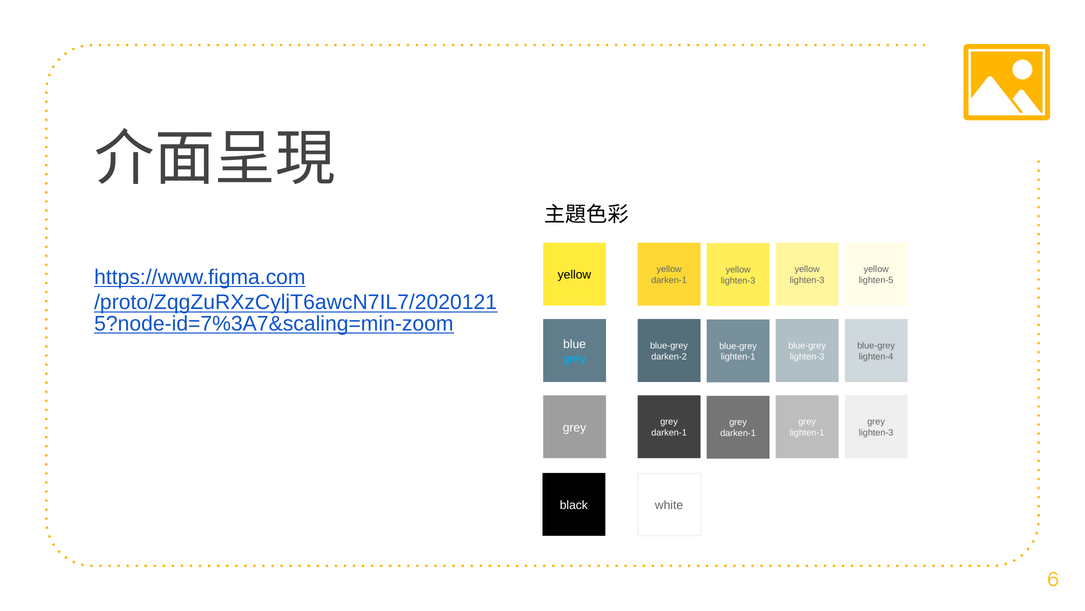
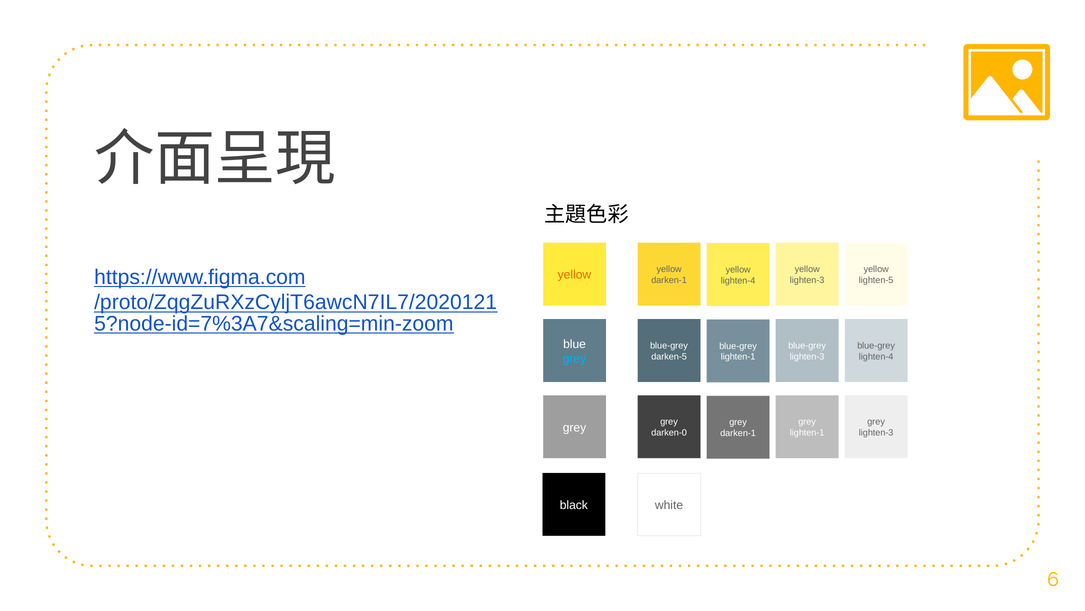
yellow colour: black -> orange (574, 275)
lighten-3: lighten-3 -> lighten-4 (738, 280)
darken-2: darken-2 -> darken-5 (669, 356)
darken-1: darken-1 -> darken-0 (669, 432)
